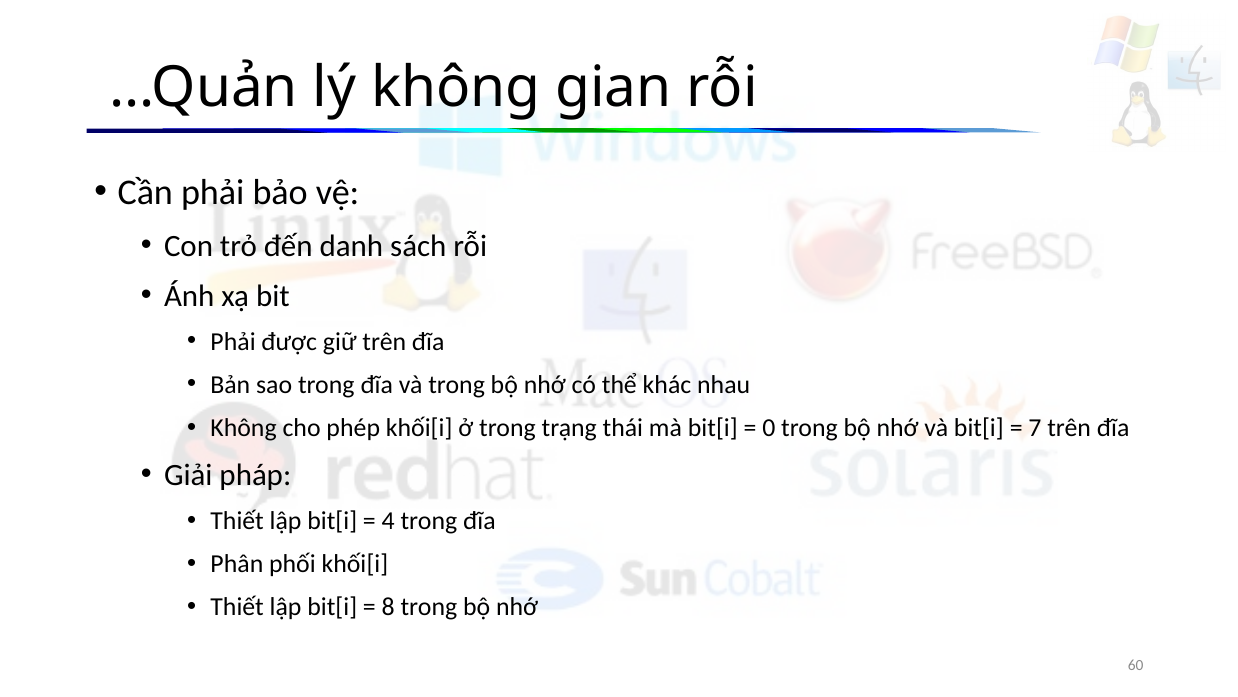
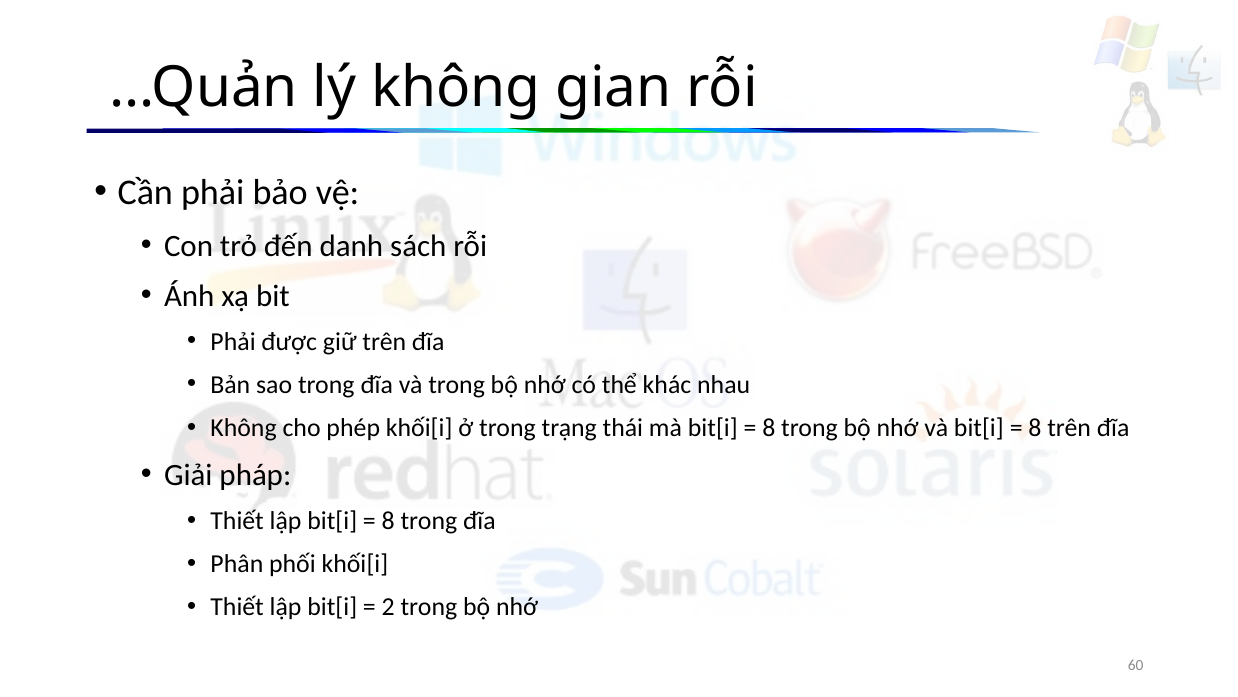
0: 0 -> 8 (769, 428)
7: 7 -> 8 (1035, 428)
4: 4 -> 8 (388, 521)
8: 8 -> 2 (388, 607)
